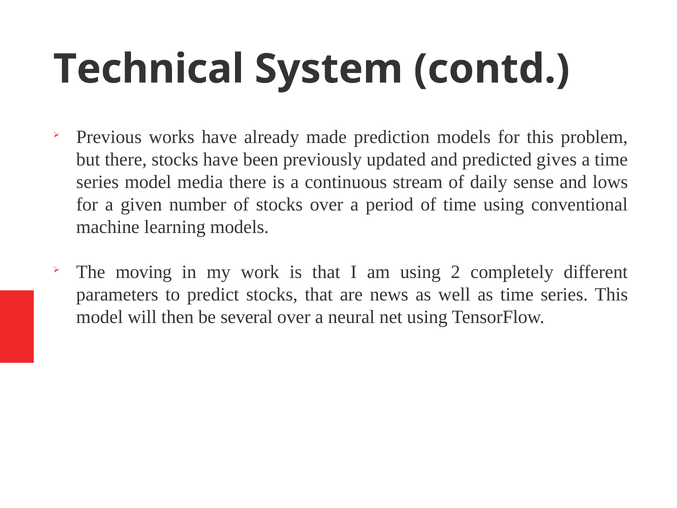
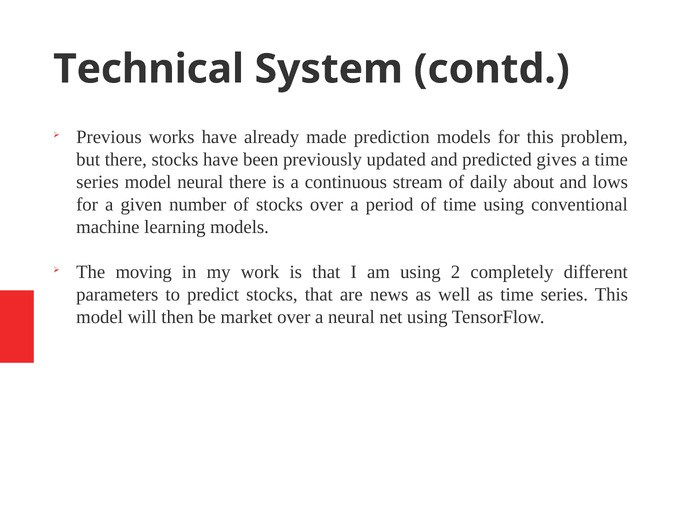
model media: media -> neural (200, 182)
sense: sense -> about (534, 182)
several: several -> market (247, 317)
